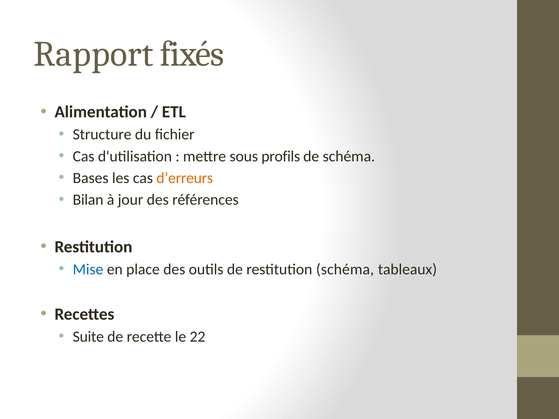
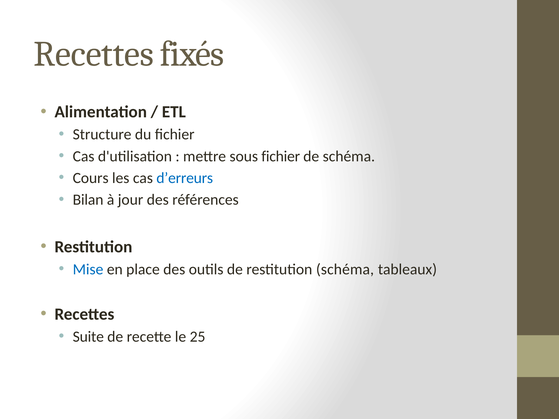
Rapport: Rapport -> Recettes (94, 54)
sous profils: profils -> fichier (281, 156)
Bases: Bases -> Cours (91, 178)
d’erreurs colour: orange -> blue (185, 178)
22: 22 -> 25 (198, 337)
